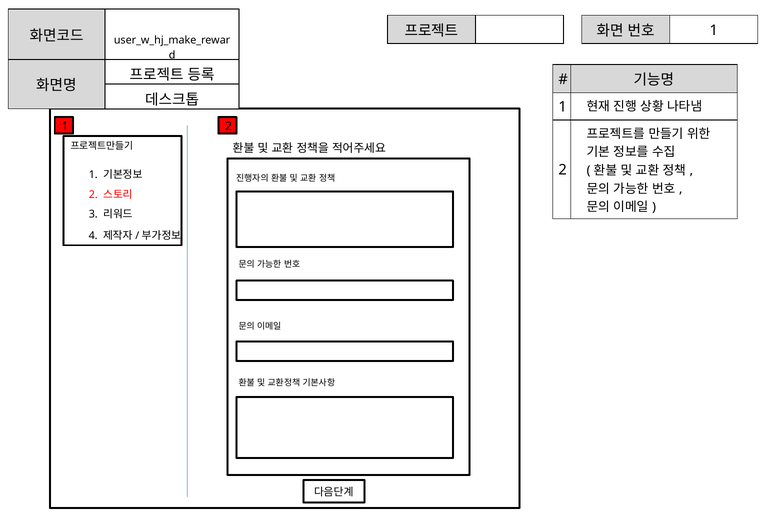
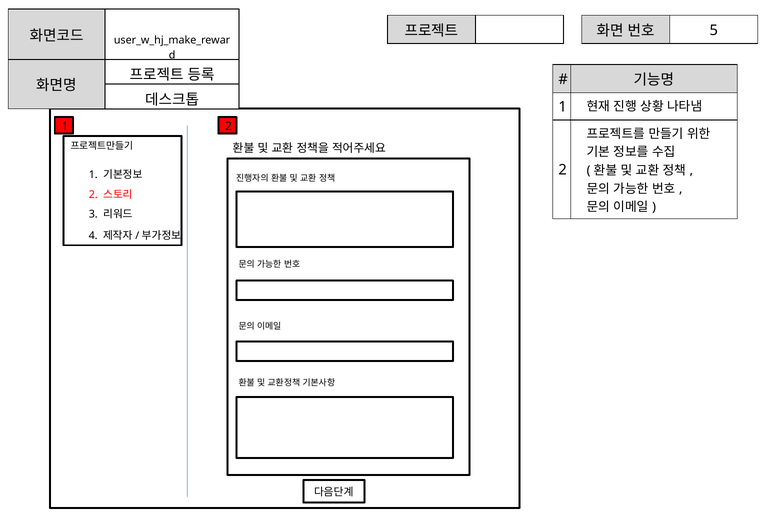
1: 1 -> 5 (714, 30)
